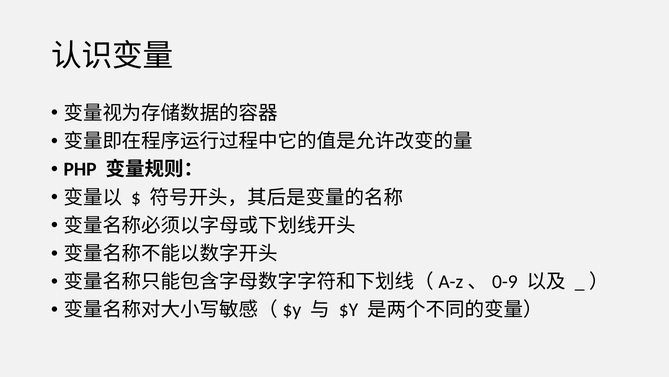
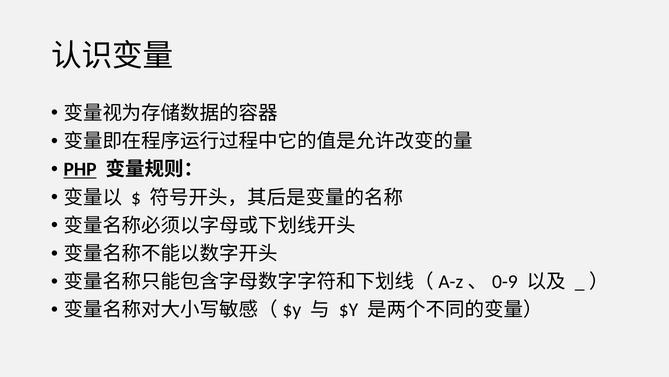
PHP underline: none -> present (80, 169)
